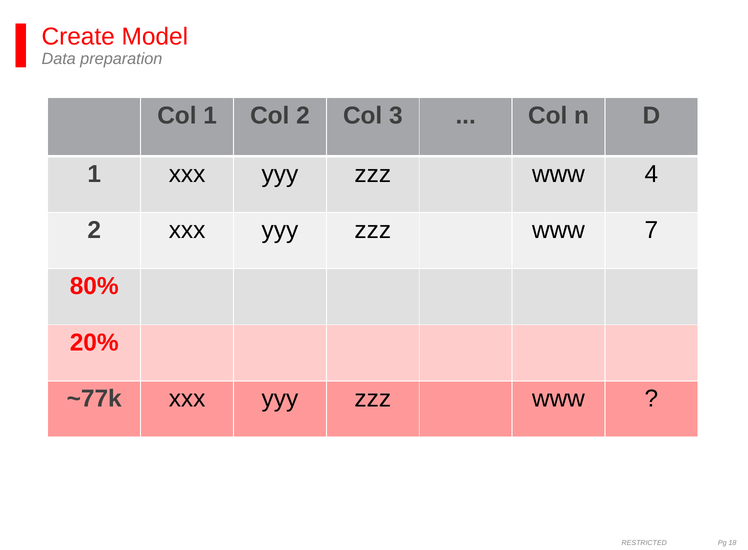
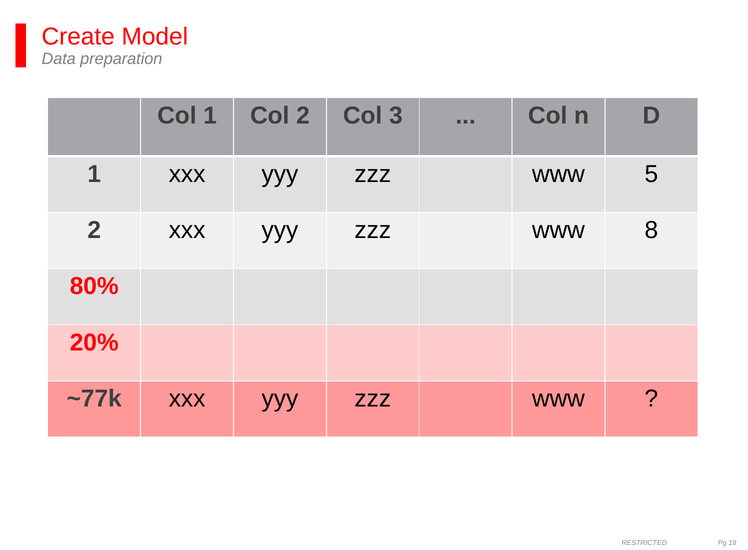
4: 4 -> 5 (651, 174)
7: 7 -> 8 (651, 230)
